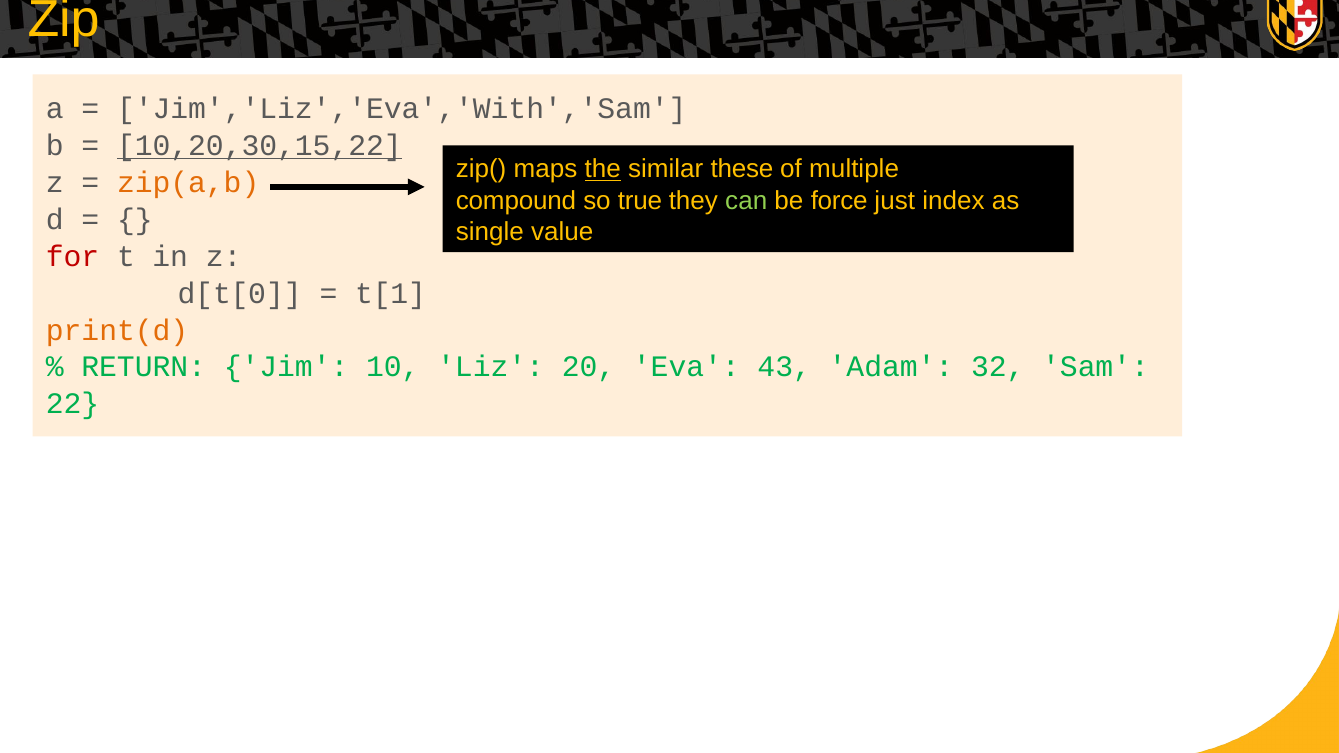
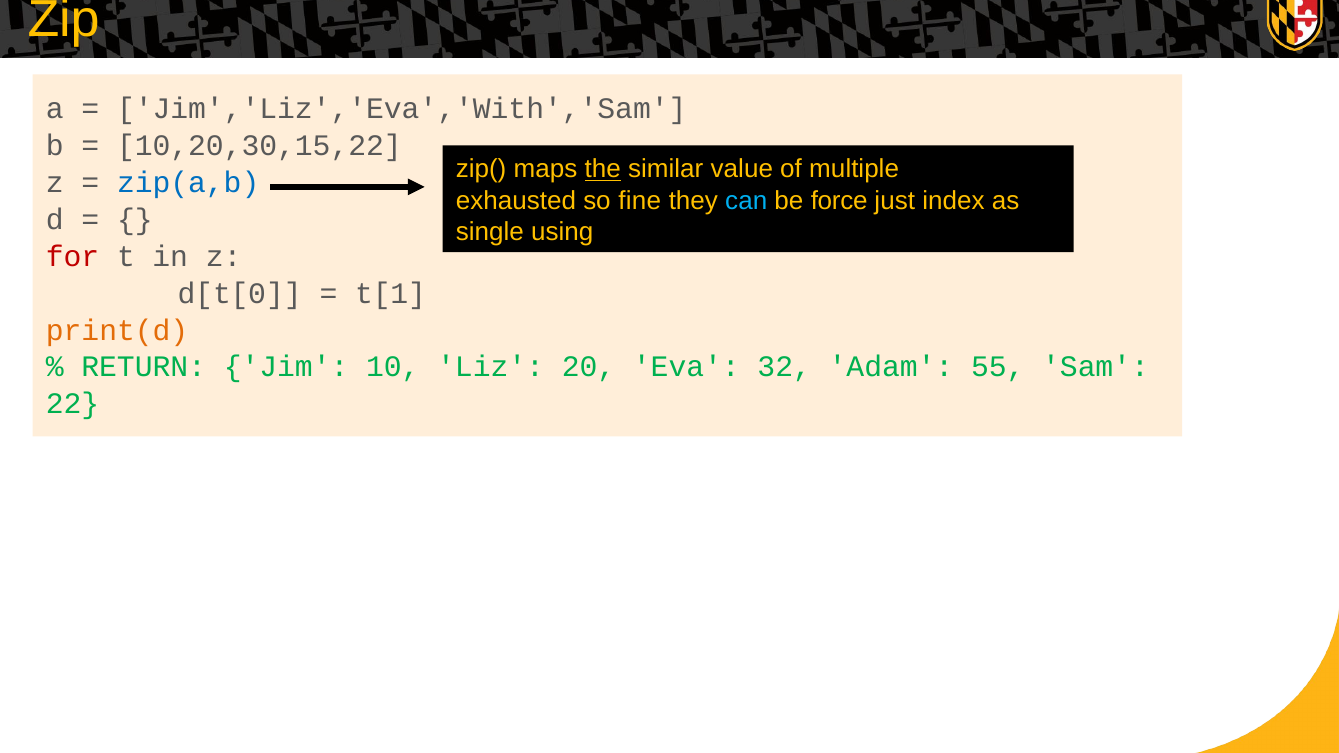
10,20,30,15,22 underline: present -> none (259, 146)
these: these -> value (742, 169)
zip(a,b colour: orange -> blue (188, 183)
compound: compound -> exhausted (516, 201)
true: true -> fine (640, 201)
can colour: light green -> light blue (746, 201)
value: value -> using (562, 232)
43: 43 -> 32 (784, 367)
32: 32 -> 55 (998, 367)
